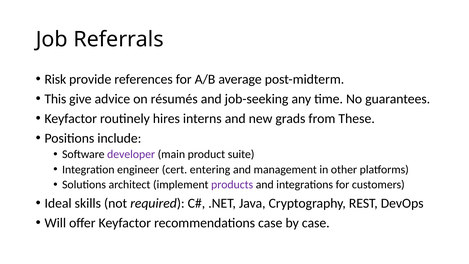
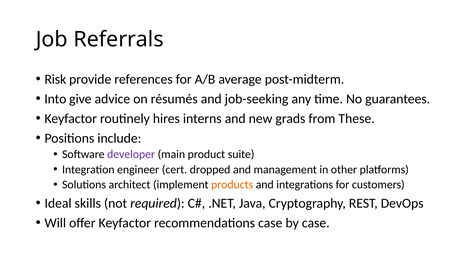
This: This -> Into (55, 99)
entering: entering -> dropped (210, 169)
products colour: purple -> orange (232, 185)
